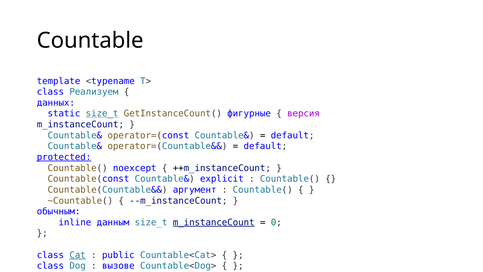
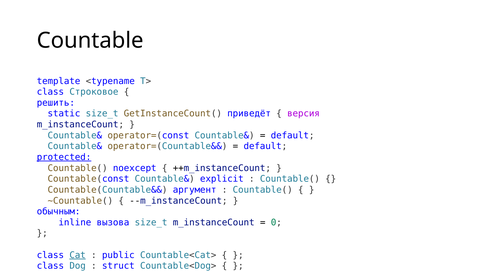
Реализуем: Реализуем -> Строковое (94, 92)
данных: данных -> решить (56, 103)
size_t underline: present -> none (102, 114)
фигурные: фигурные -> приведёт (249, 114)
данным: данным -> вызова (113, 222)
m_instanceCount underline: present -> none (214, 222)
вызове: вызове -> struct (118, 266)
